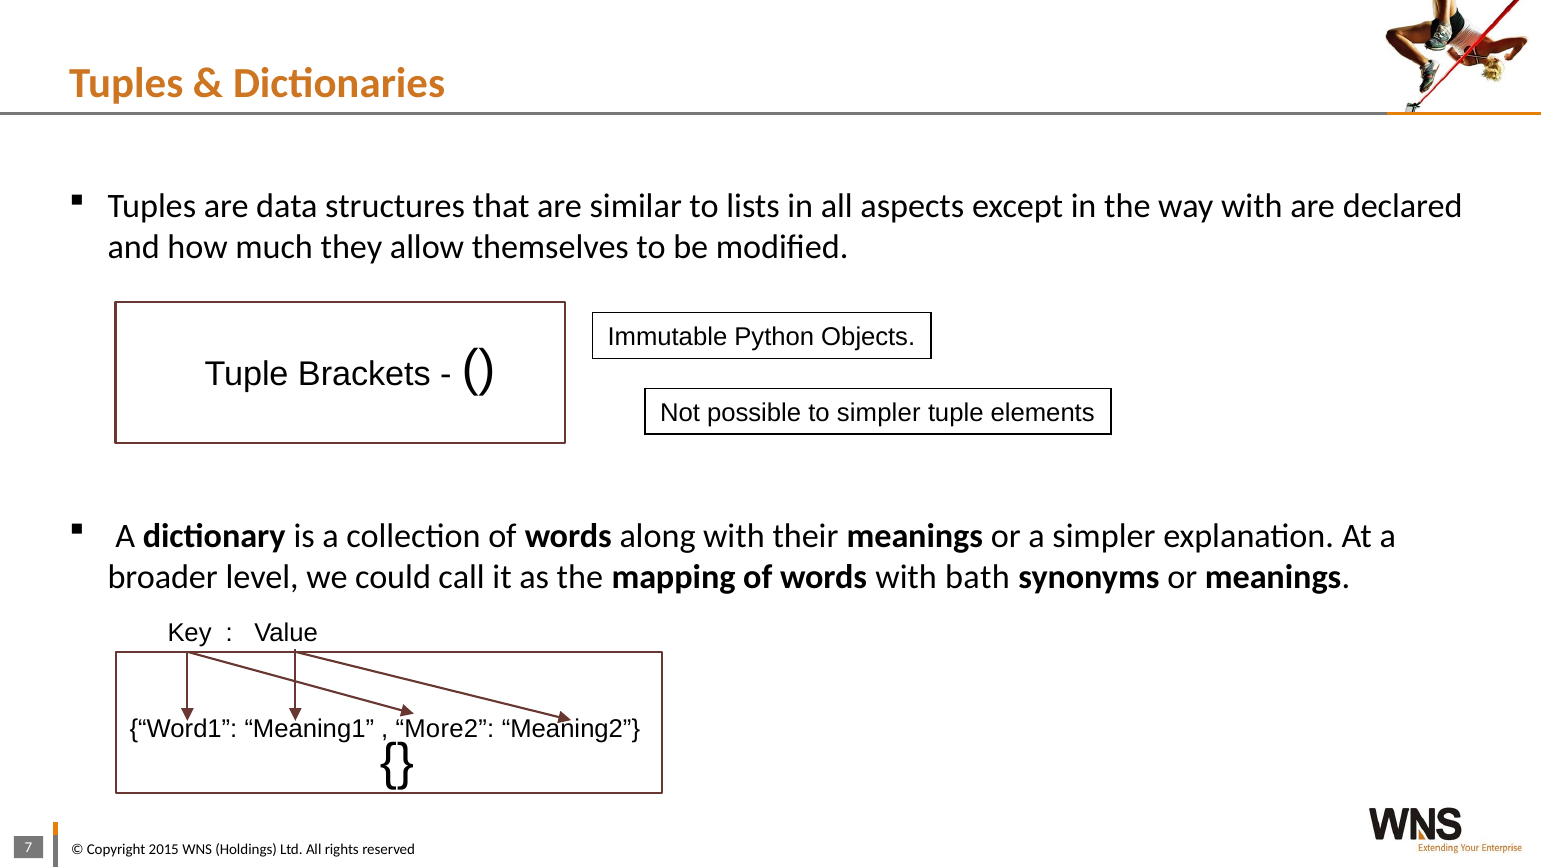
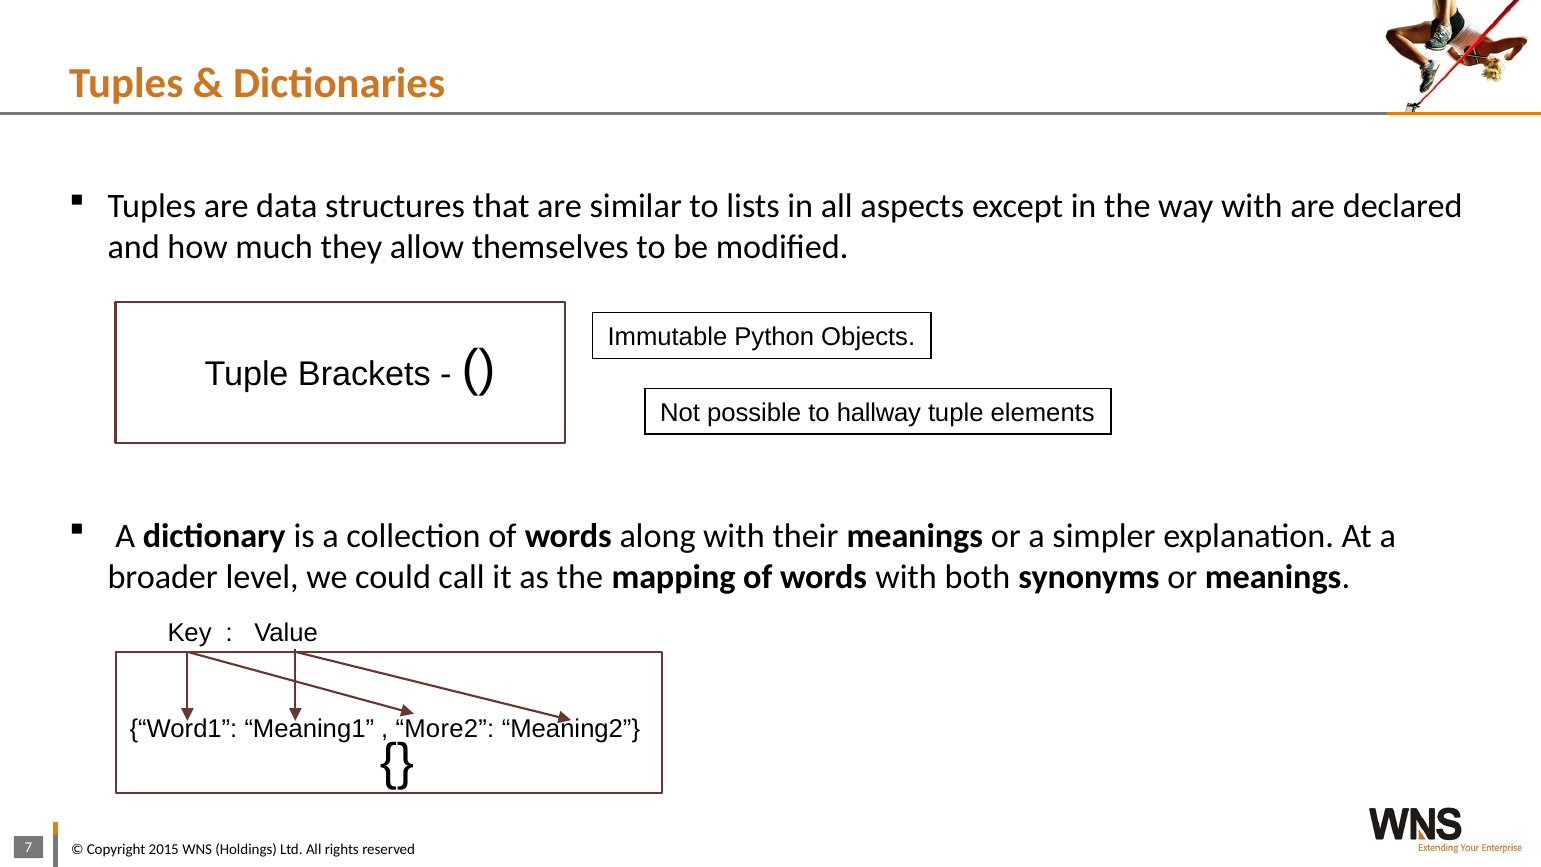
to simpler: simpler -> hallway (879, 413)
bath: bath -> both (978, 577)
